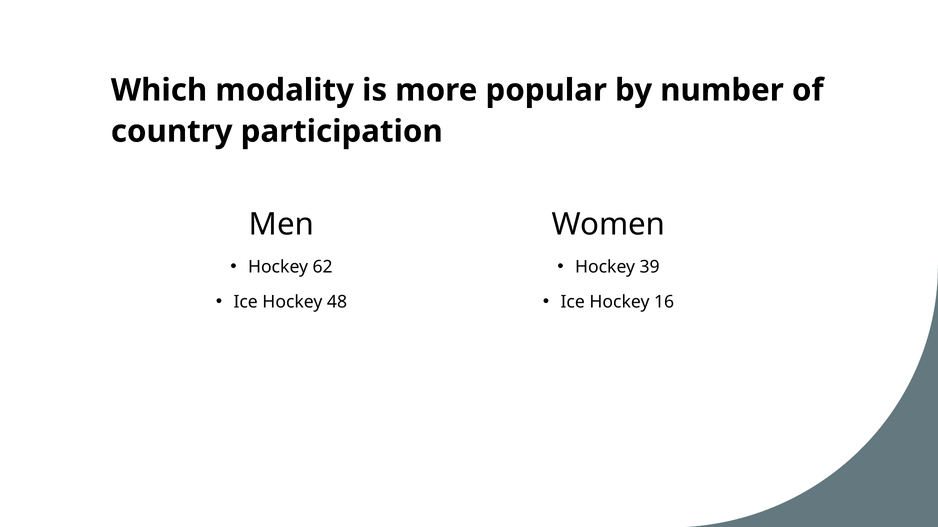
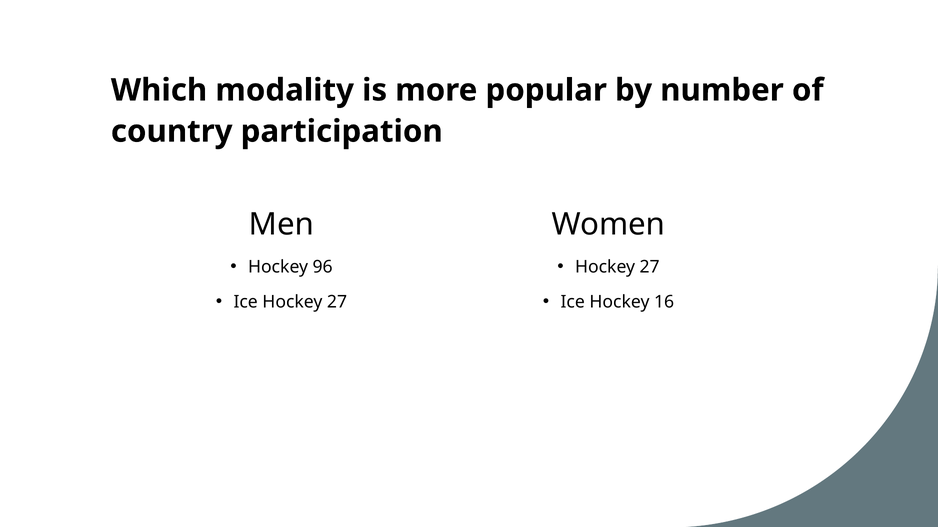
62: 62 -> 96 (323, 267)
39: 39 -> 27 (650, 267)
Ice Hockey 48: 48 -> 27 (337, 302)
